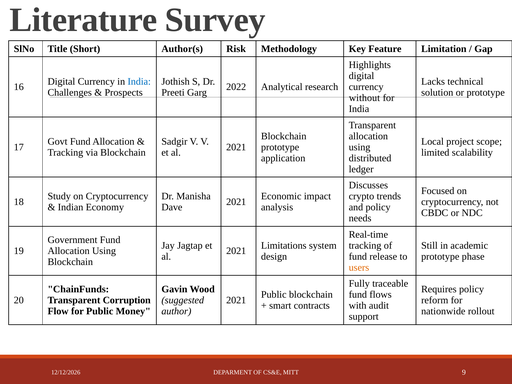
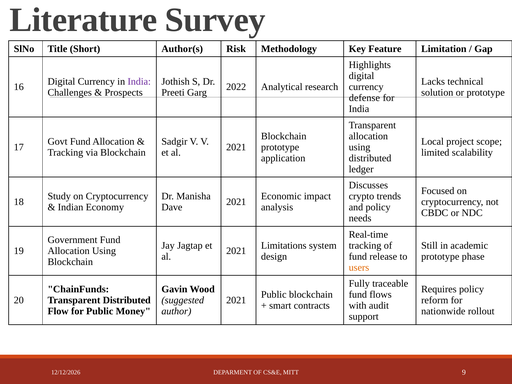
India colour: blue -> purple (139, 81)
without: without -> defense (364, 98)
Transparent Corruption: Corruption -> Distributed (127, 300)
